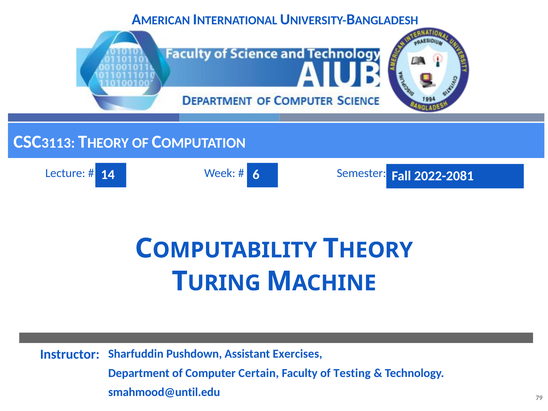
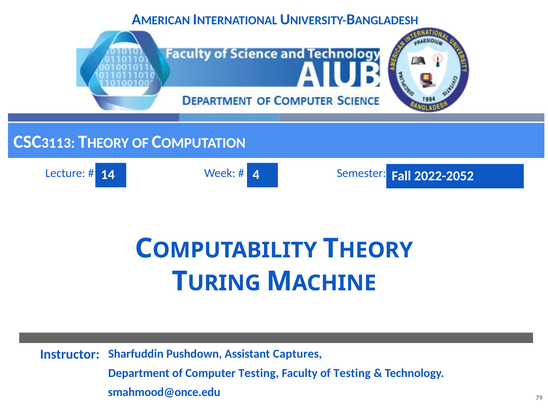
6: 6 -> 4 (256, 175)
2022-2081: 2022-2081 -> 2022-2052 (444, 176)
Exercises: Exercises -> Captures (297, 354)
Computer Certain: Certain -> Testing (259, 373)
smahmood@until.edu: smahmood@until.edu -> smahmood@once.edu (164, 392)
